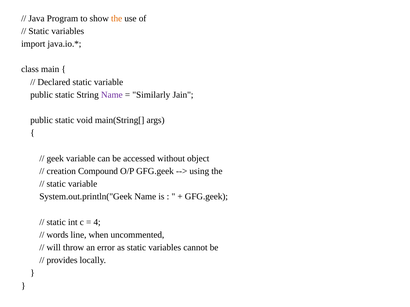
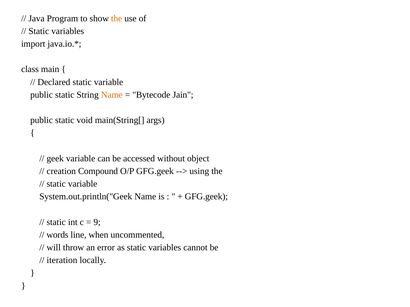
Name colour: purple -> orange (112, 95)
Similarly: Similarly -> Bytecode (151, 95)
4: 4 -> 9 (97, 222)
provides: provides -> iteration (62, 261)
